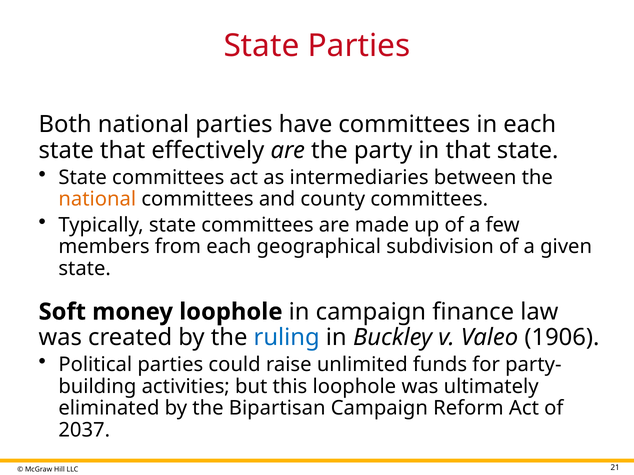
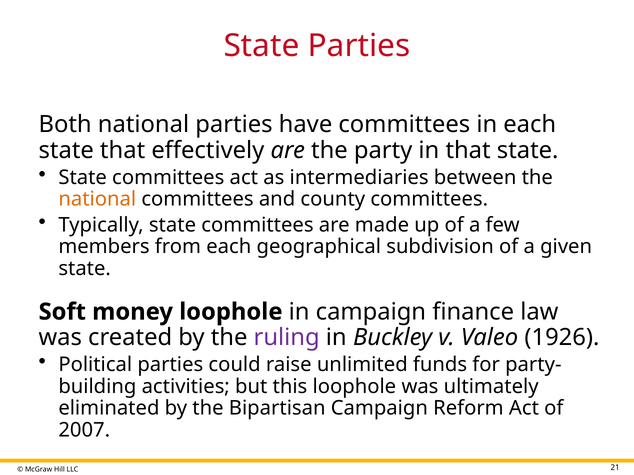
ruling colour: blue -> purple (287, 338)
1906: 1906 -> 1926 (562, 338)
2037: 2037 -> 2007 (84, 431)
